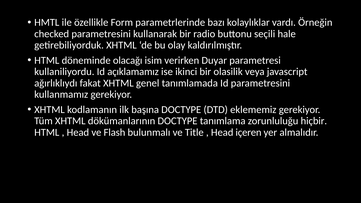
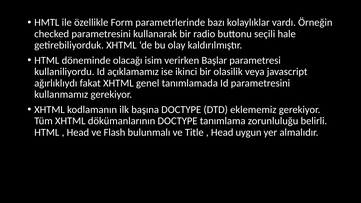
Duyar: Duyar -> Başlar (214, 60)
hiçbir: hiçbir -> belirli (314, 121)
içeren: içeren -> uygun (249, 132)
